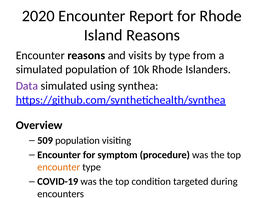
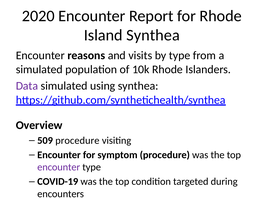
Island Reasons: Reasons -> Synthea (153, 35)
509 population: population -> procedure (77, 140)
encounter colour: orange -> purple (59, 167)
